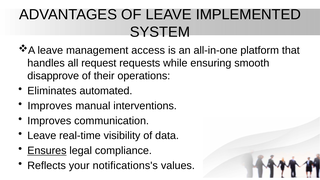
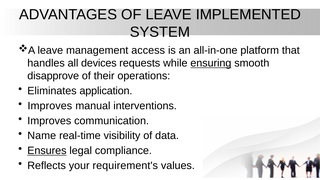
request: request -> devices (99, 63)
ensuring underline: none -> present (211, 63)
automated: automated -> application (106, 91)
Leave: Leave -> Name (42, 136)
notifications's: notifications's -> requirement's (125, 166)
